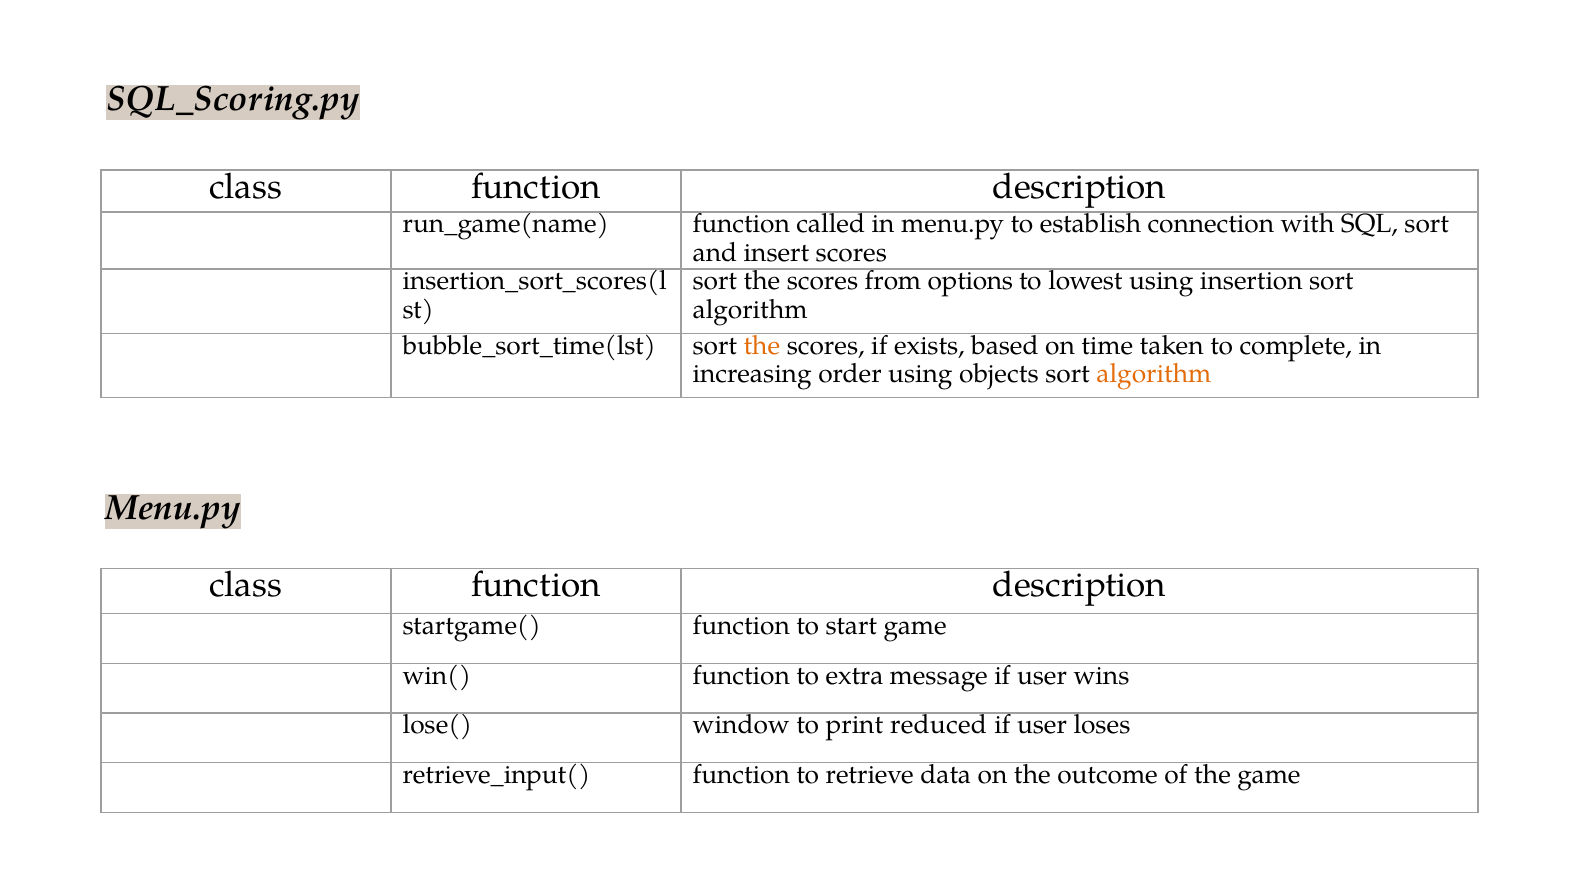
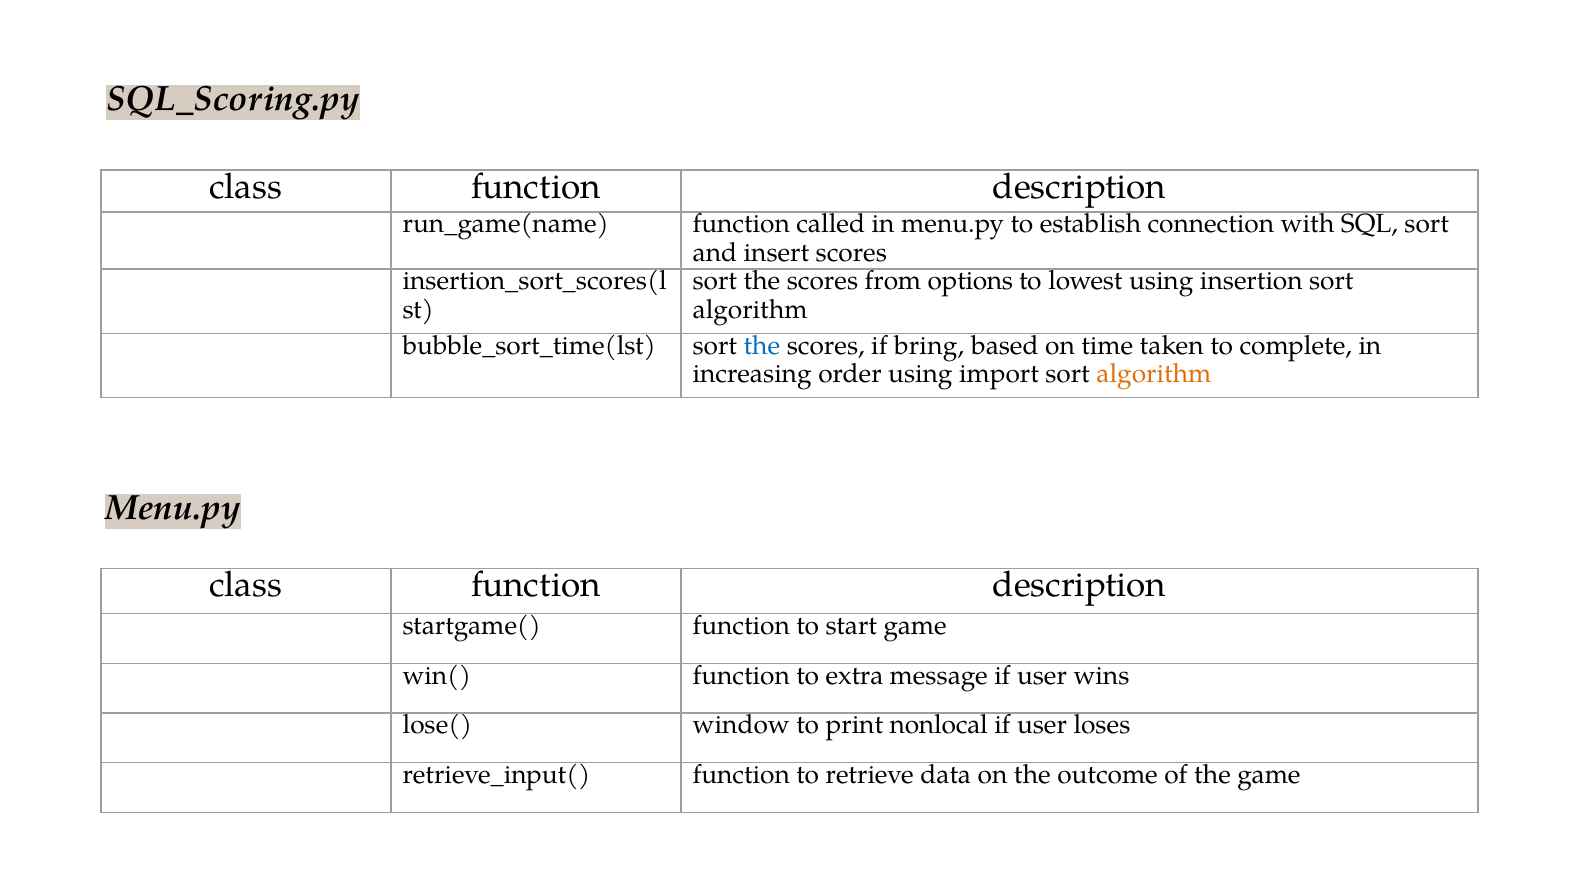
the colour: orange -> blue (762, 346)
exists: exists -> bring (929, 346)
objects: objects -> import (999, 374)
reduced: reduced -> nonlocal (939, 725)
